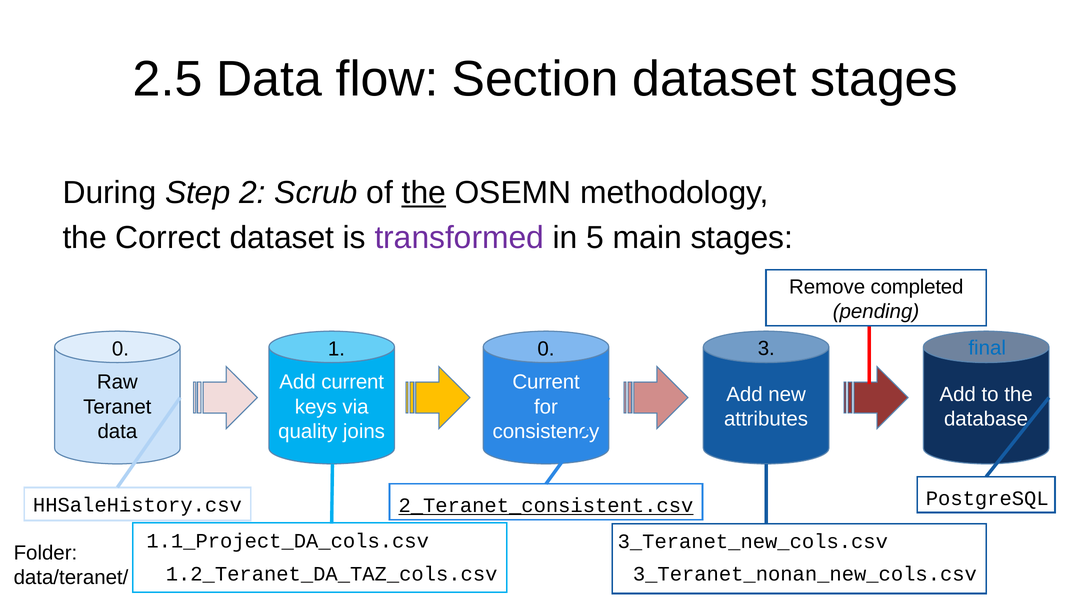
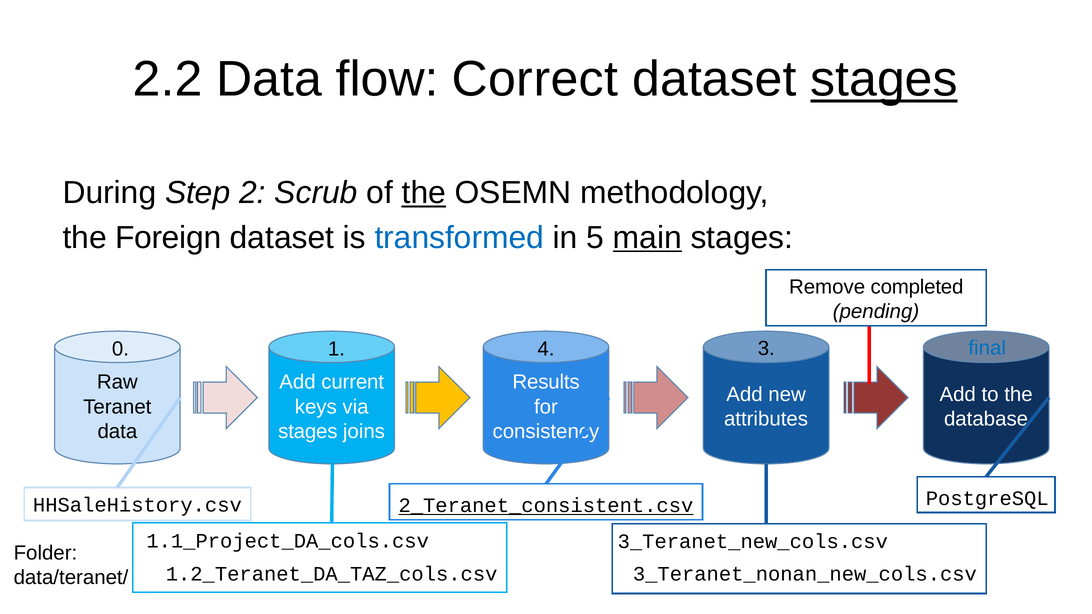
2.5: 2.5 -> 2.2 (168, 79)
Section: Section -> Correct (535, 79)
stages underline: none -> present (884, 79)
Correct: Correct -> Foreign (168, 238)
transformed colour: purple -> blue (459, 238)
main underline: none -> present (647, 238)
1 0: 0 -> 4 (546, 349)
Current: Current -> Results (546, 382)
quality: quality -> stages (308, 432)
